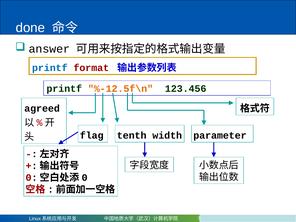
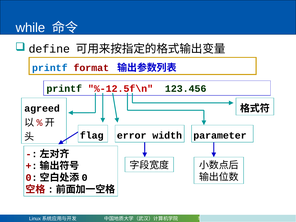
done: done -> while (30, 28)
answer: answer -> define (49, 49)
%-12.5f\n colour: orange -> red (121, 89)
tenth: tenth -> error (132, 136)
